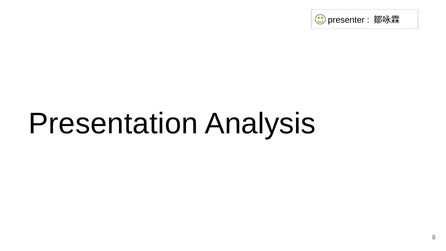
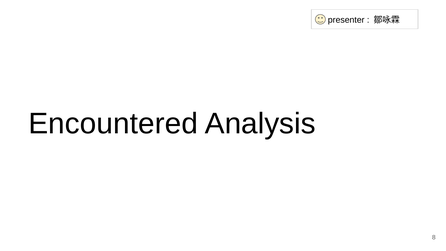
Presentation: Presentation -> Encountered (113, 124)
